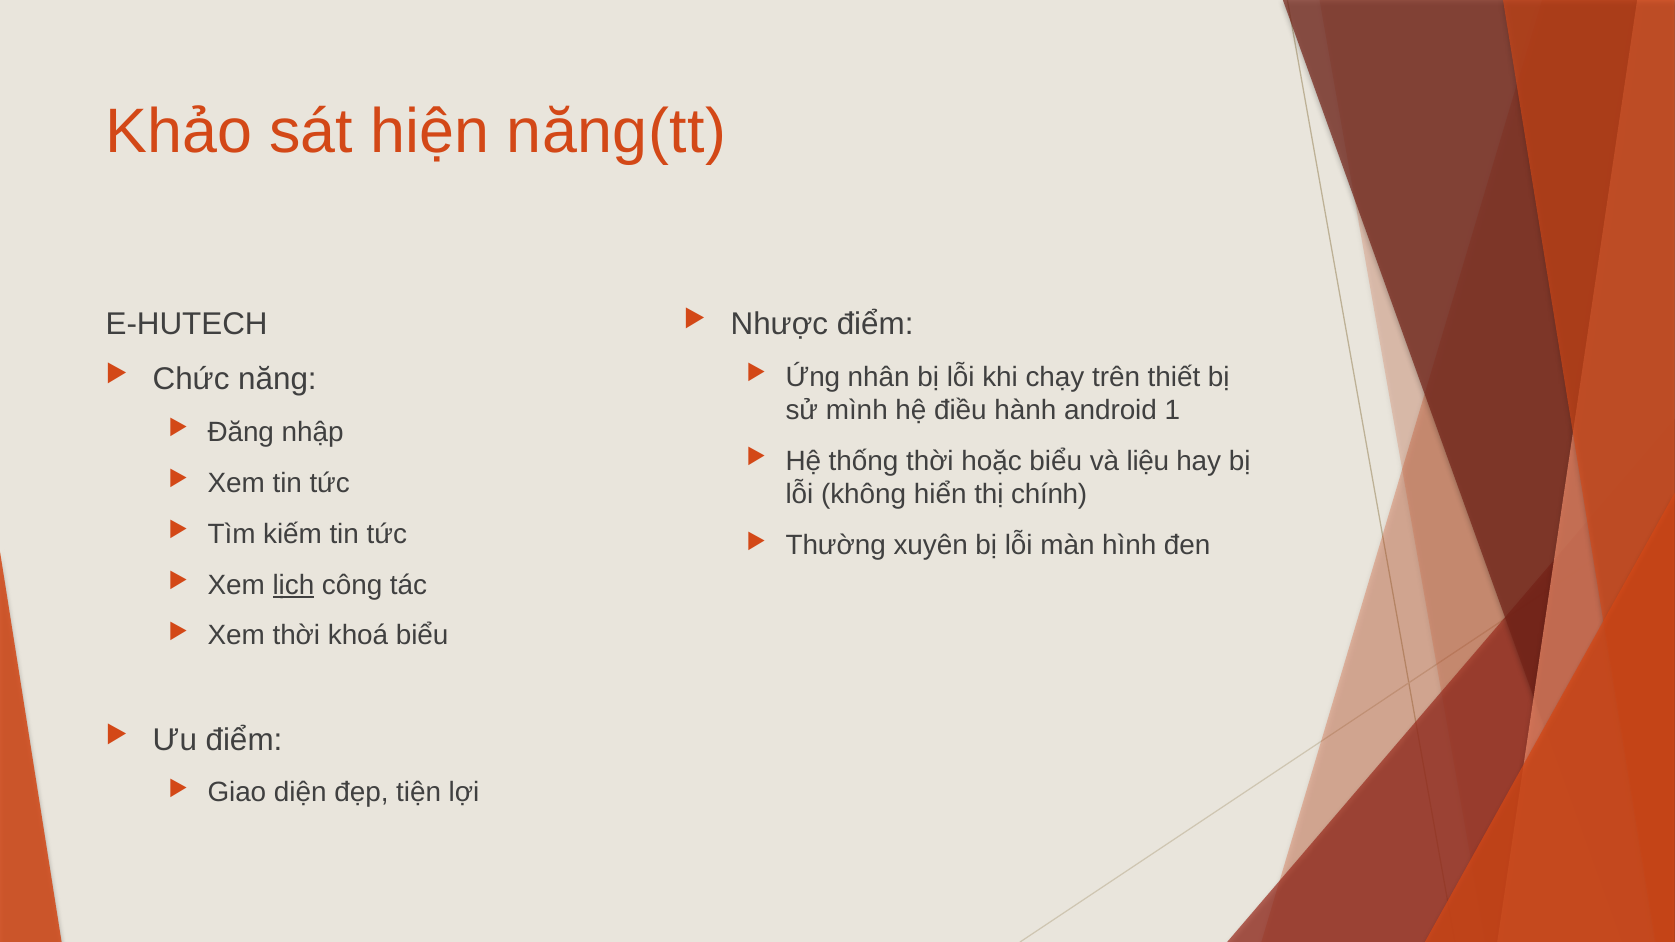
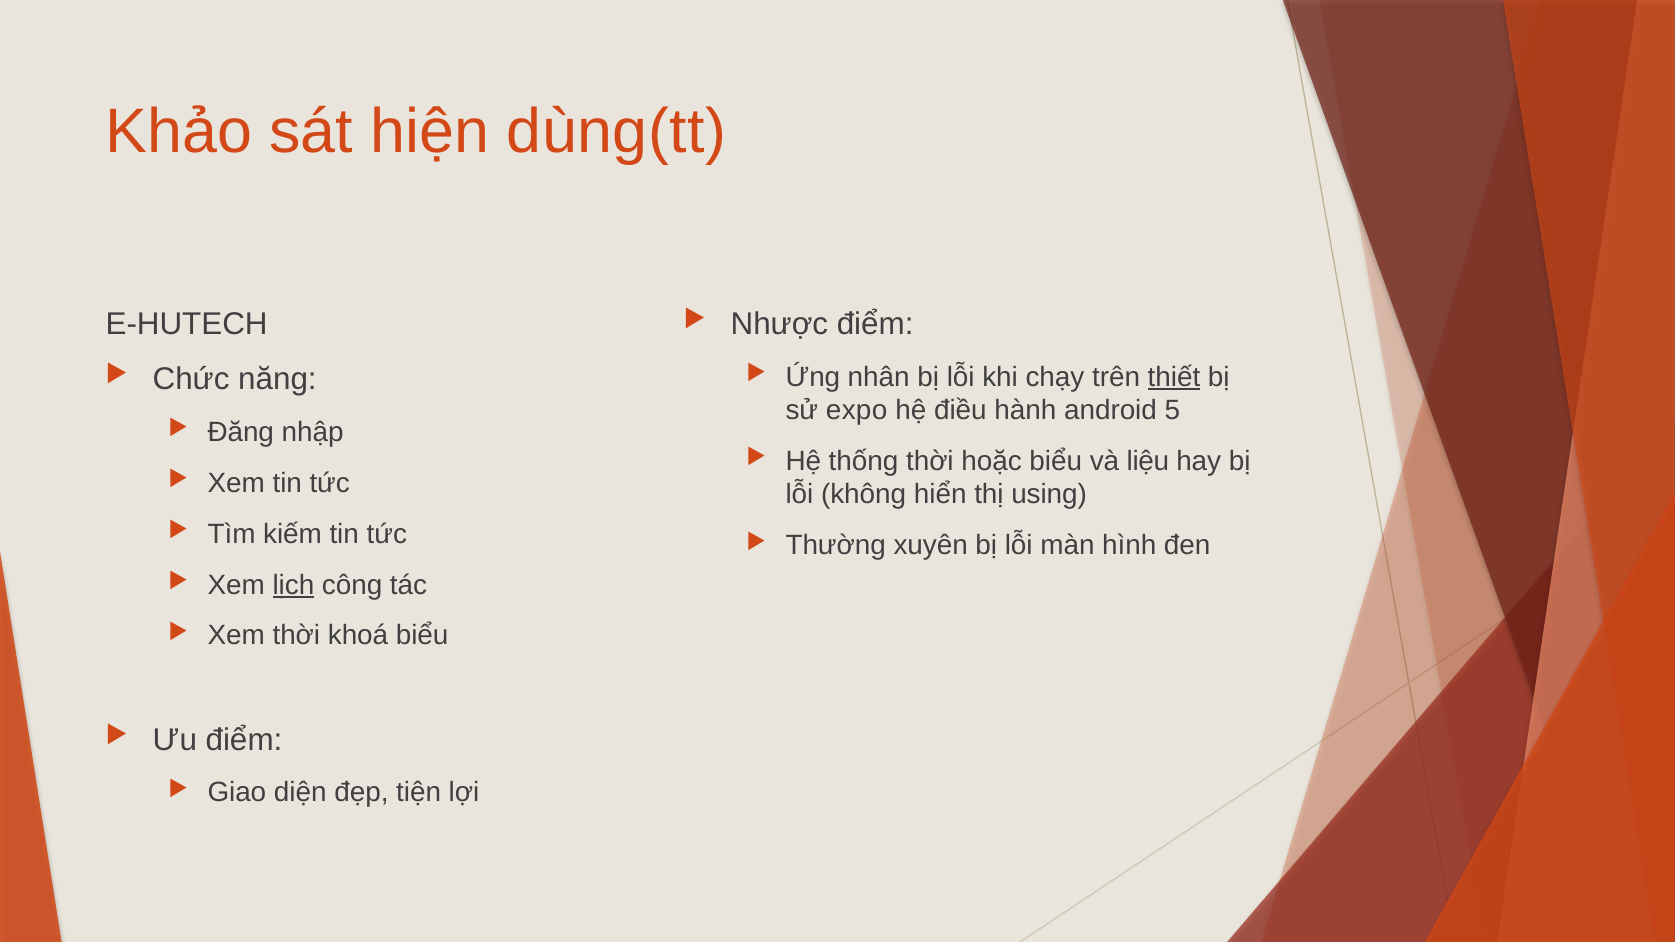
năng(tt: năng(tt -> dùng(tt (616, 132)
thiết underline: none -> present (1174, 377)
mình: mình -> expo (857, 410)
1: 1 -> 5 (1172, 410)
chính: chính -> using (1049, 495)
